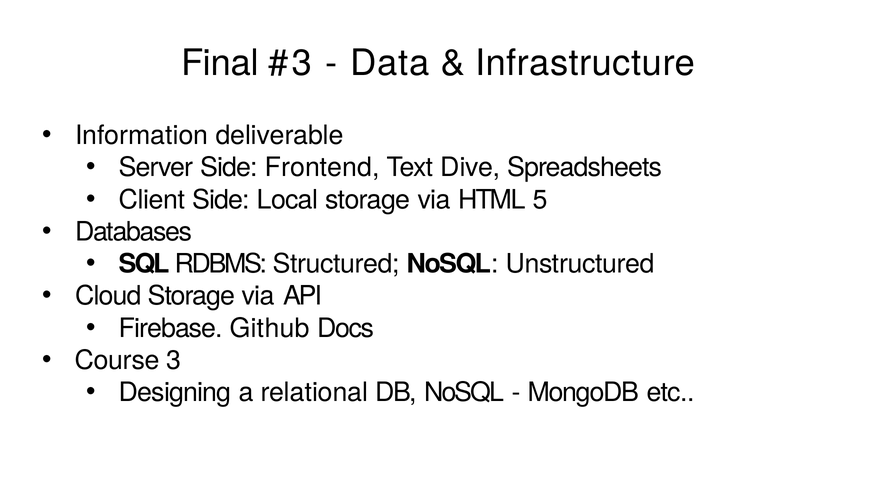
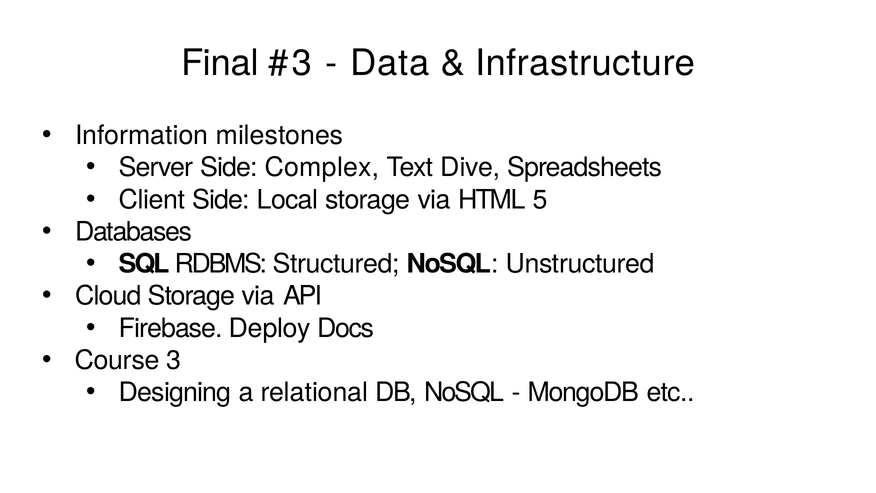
deliverable: deliverable -> milestones (280, 135)
Frontend: Frontend -> Complex (322, 167)
Github: Github -> Deploy (270, 328)
